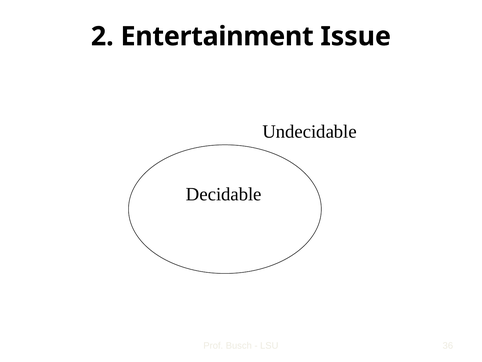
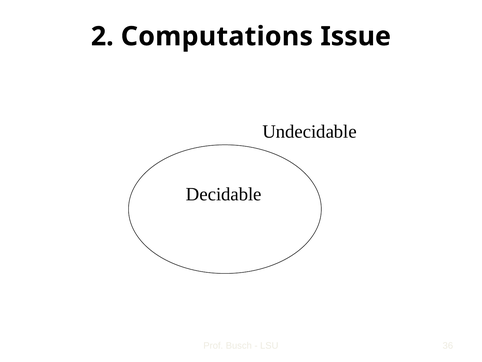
Entertainment: Entertainment -> Computations (217, 36)
